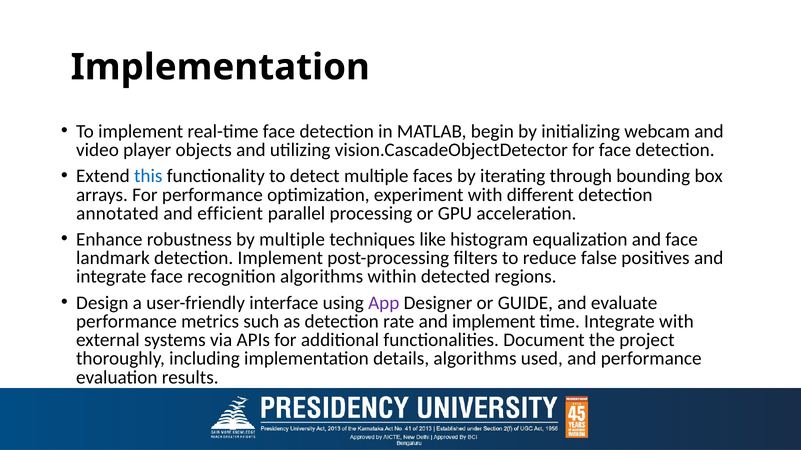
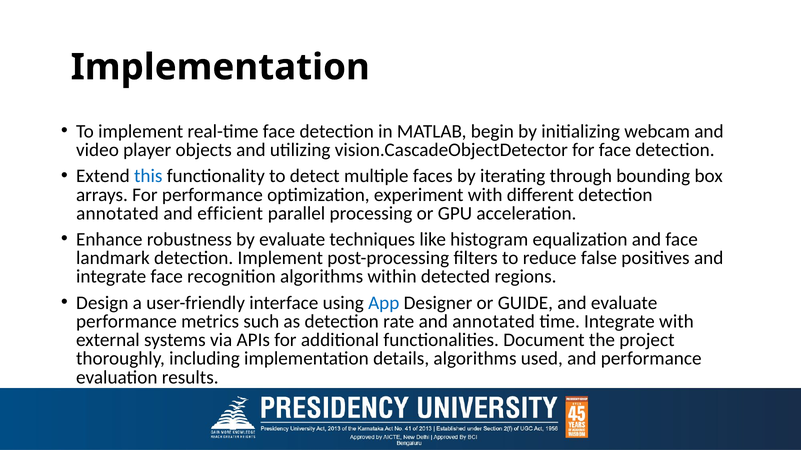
by multiple: multiple -> evaluate (292, 240)
App colour: purple -> blue (384, 303)
and implement: implement -> annotated (494, 322)
